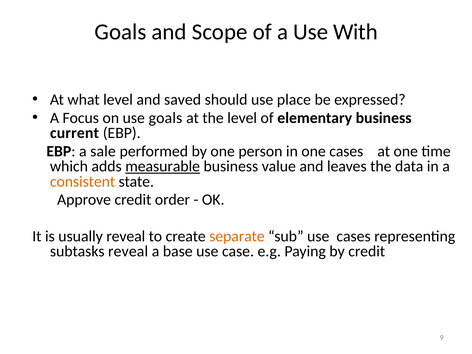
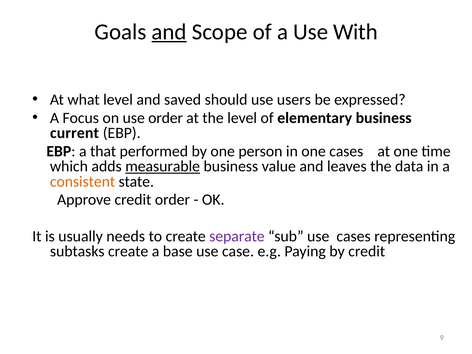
and underline: none -> present (169, 32)
place: place -> users (294, 100)
use goals: goals -> order (166, 118)
sale: sale -> that (103, 151)
usually reveal: reveal -> needs (126, 236)
separate colour: orange -> purple (237, 236)
subtasks reveal: reveal -> create (128, 251)
